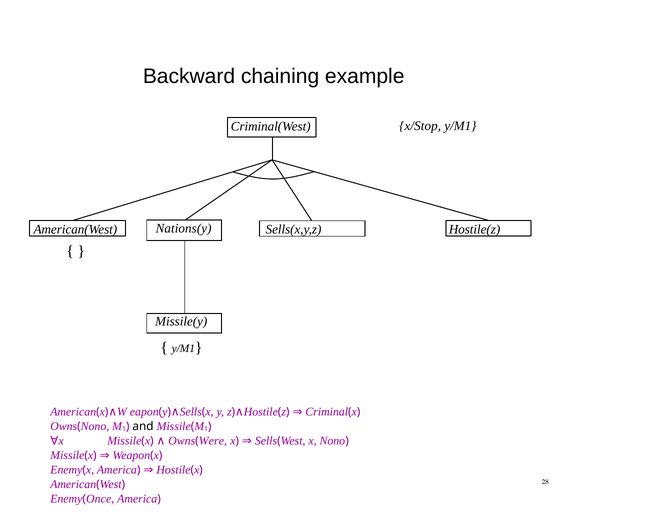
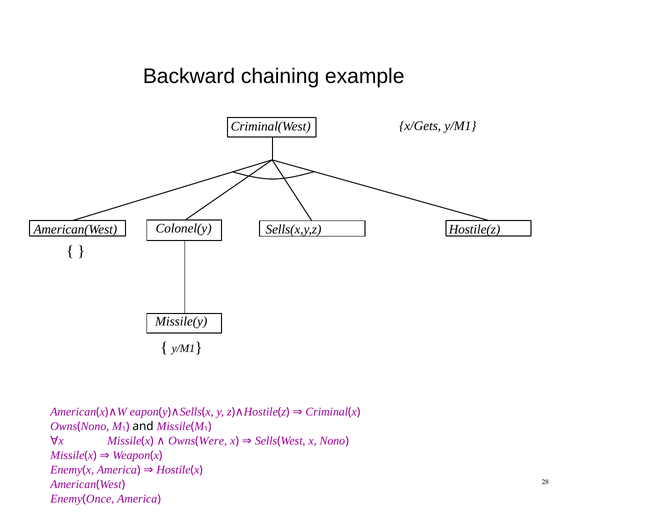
x/Stop: x/Stop -> x/Gets (420, 126)
Nations(y: Nations(y -> Colonel(y (184, 228)
